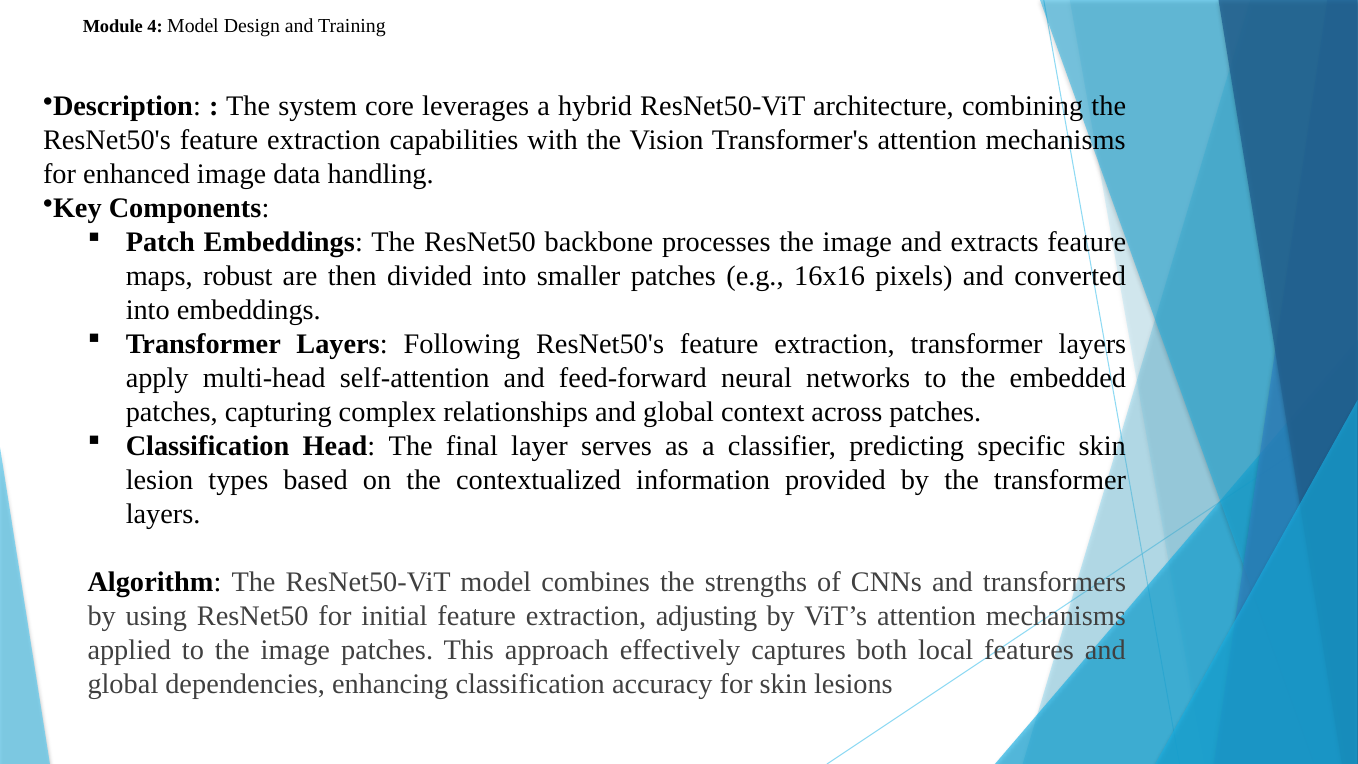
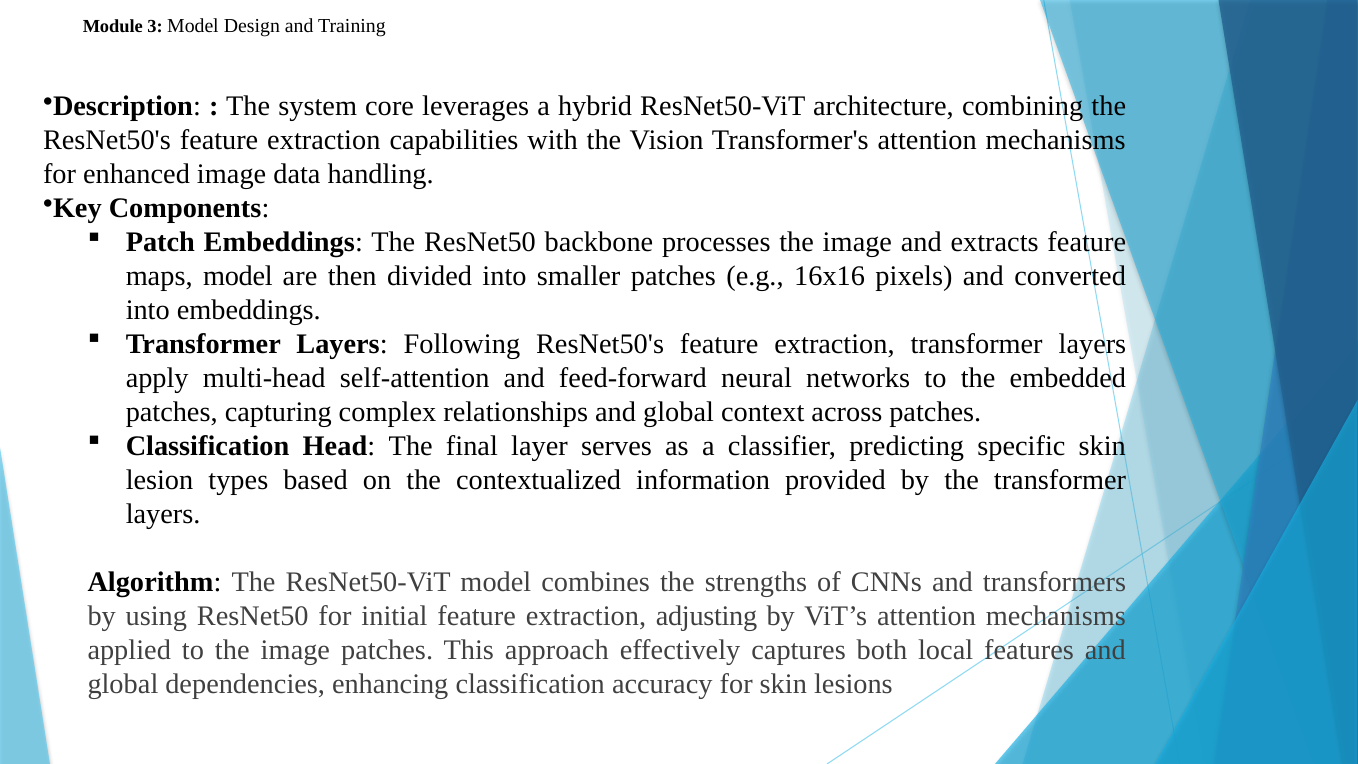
4: 4 -> 3 (155, 26)
maps robust: robust -> model (238, 276)
